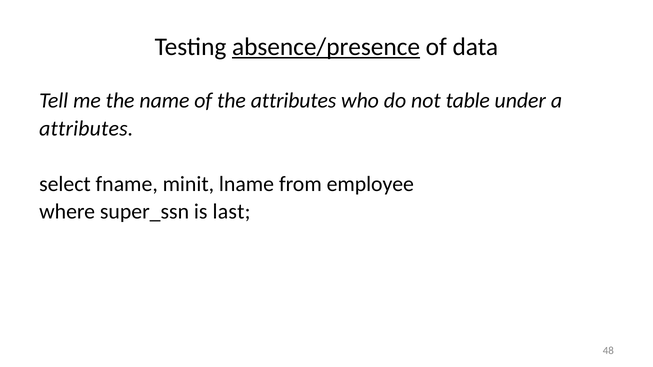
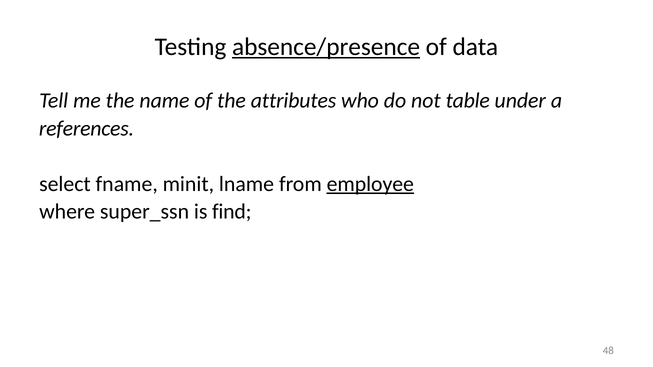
attributes: attributes -> references (86, 128)
employee underline: none -> present (370, 184)
last: last -> find (232, 212)
